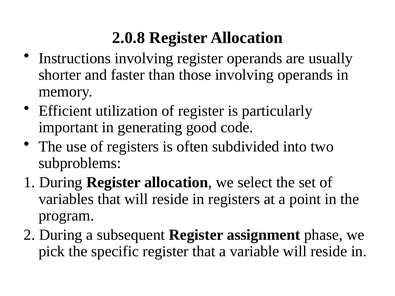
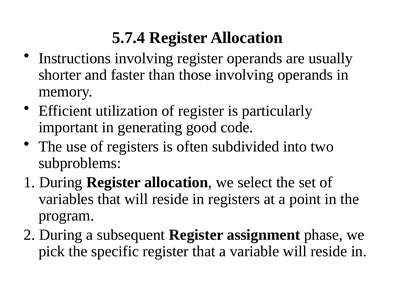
2.0.8: 2.0.8 -> 5.7.4 (129, 38)
